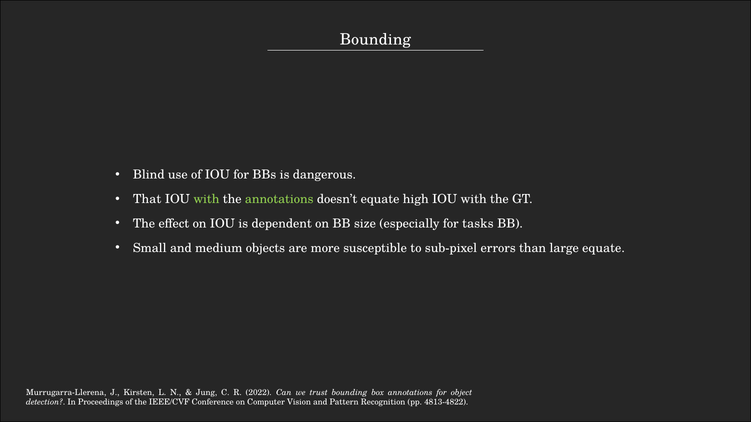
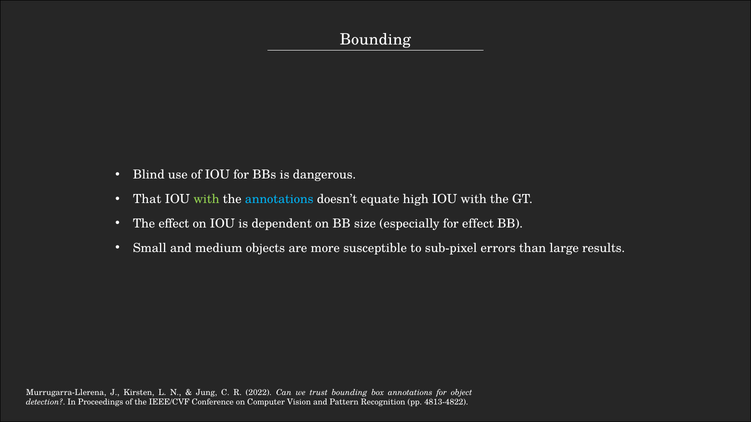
annotations colour: light green -> light blue (279, 199)
for tasks: tasks -> effect (478, 224)
large equate: equate -> results (604, 248)
